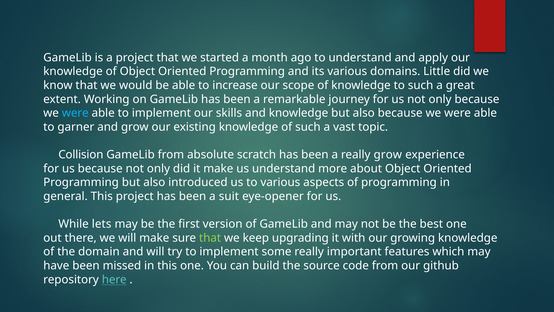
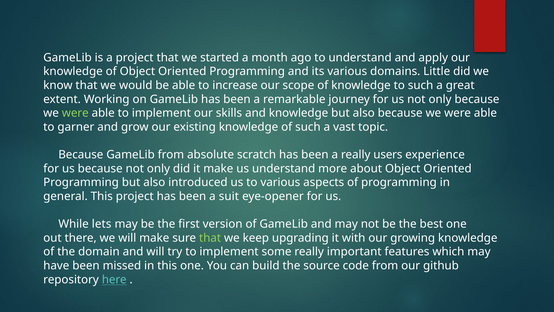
were colour: light blue -> light green (75, 113)
Collision: Collision -> Because (81, 155)
really grow: grow -> users (388, 155)
